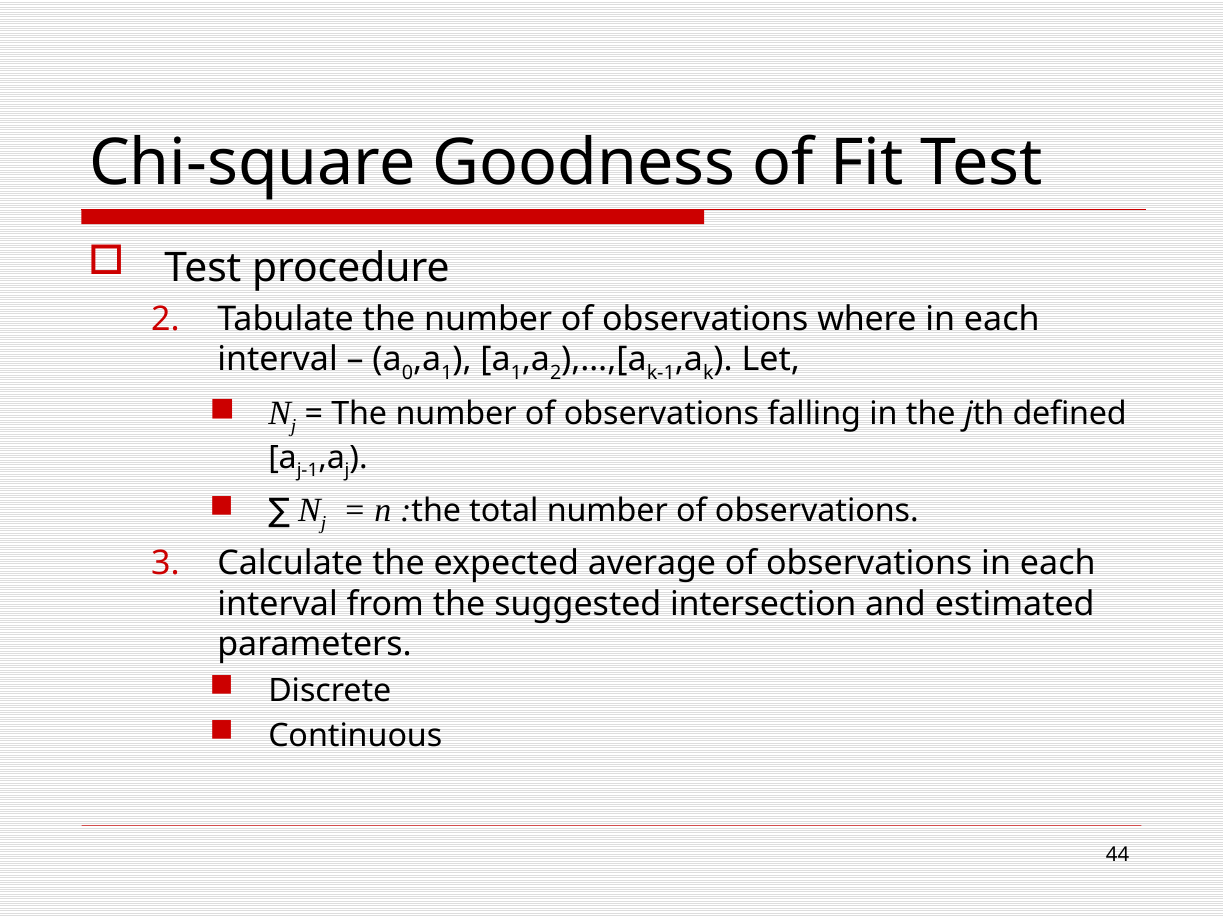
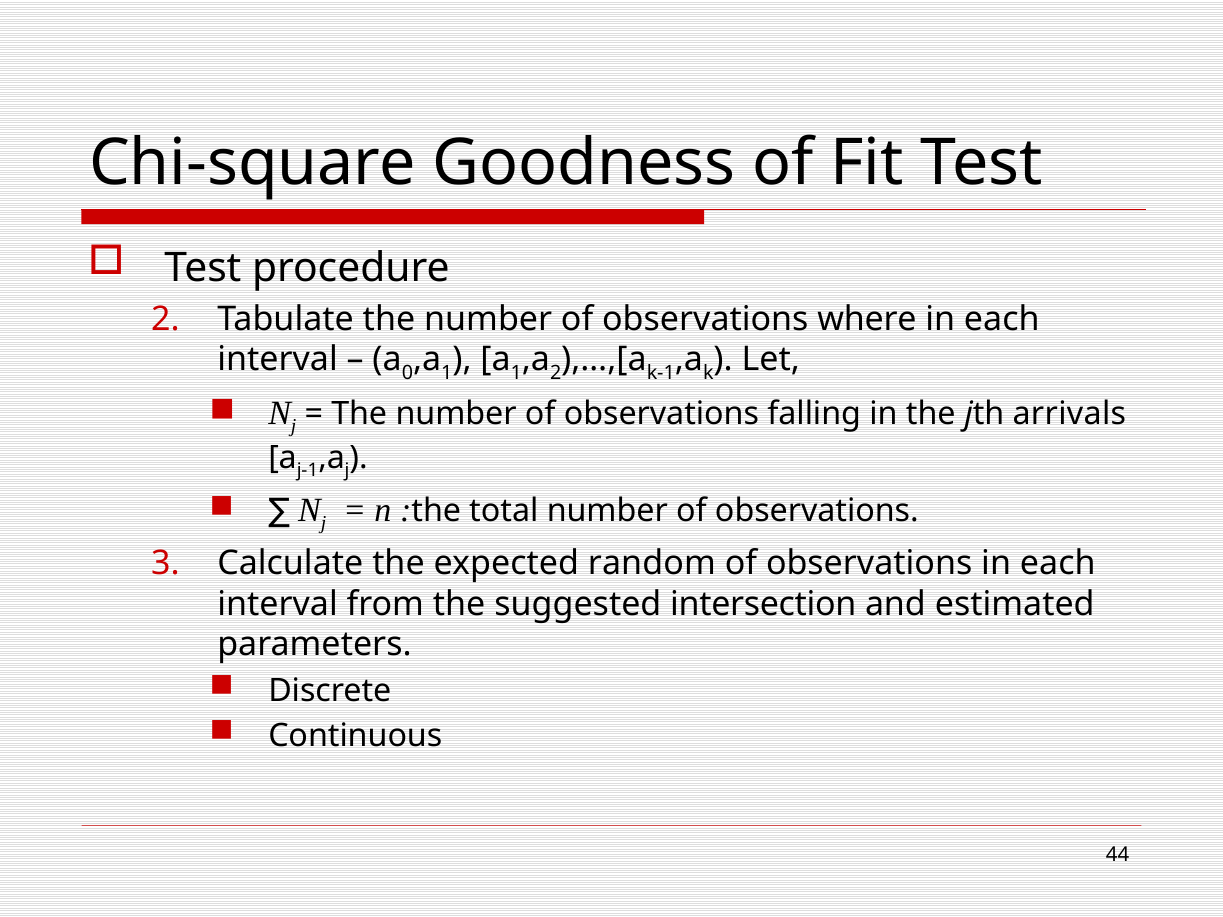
defined: defined -> arrivals (1069, 414)
average: average -> random (652, 563)
